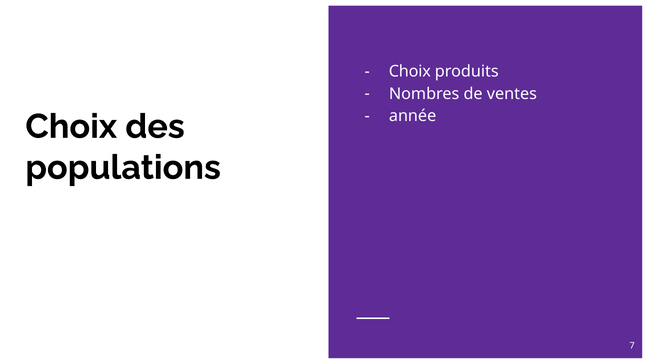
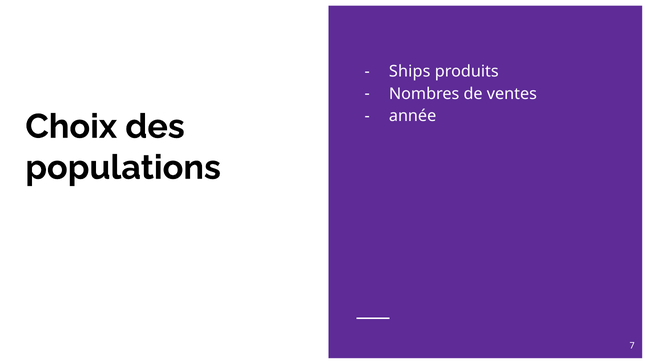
Choix: Choix -> Ships (410, 72)
